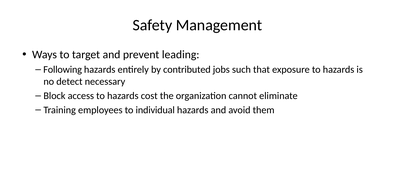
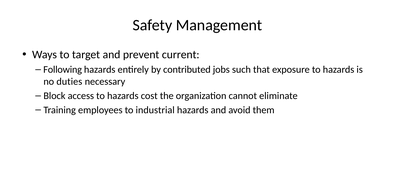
leading: leading -> current (181, 55)
detect: detect -> duties (69, 82)
individual: individual -> industrial (155, 110)
